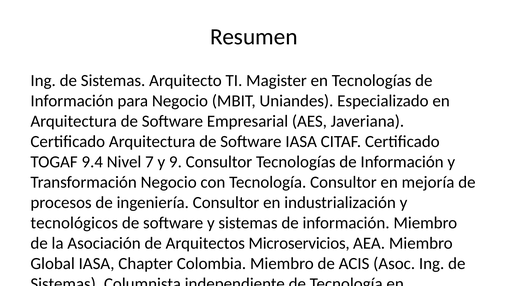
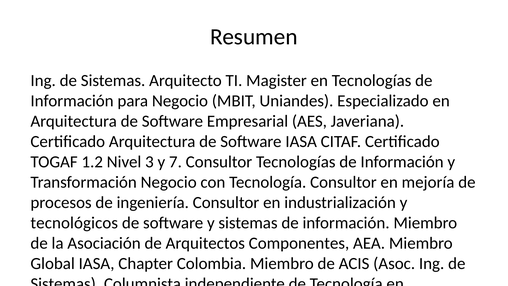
9.4: 9.4 -> 1.2 (92, 162)
7: 7 -> 3 (149, 162)
9: 9 -> 7 (175, 162)
Microservicios: Microservicios -> Componentes (299, 243)
